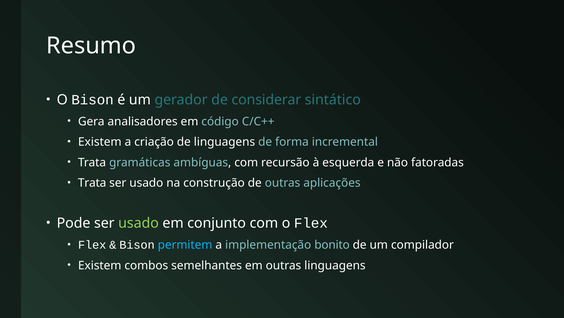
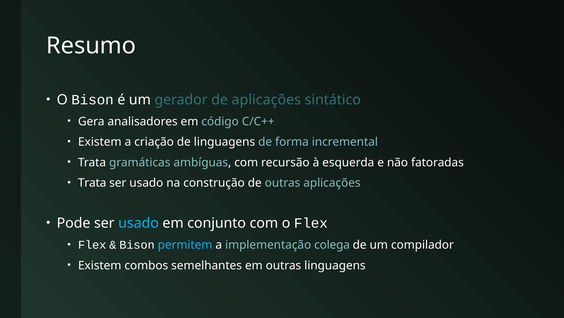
de considerar: considerar -> aplicações (266, 100)
usado colour: light green -> light blue (138, 223)
bonito: bonito -> colega (332, 245)
